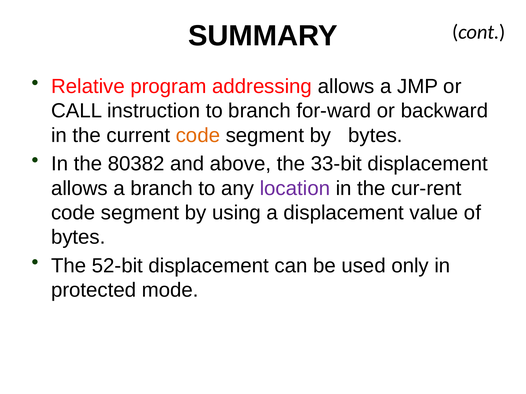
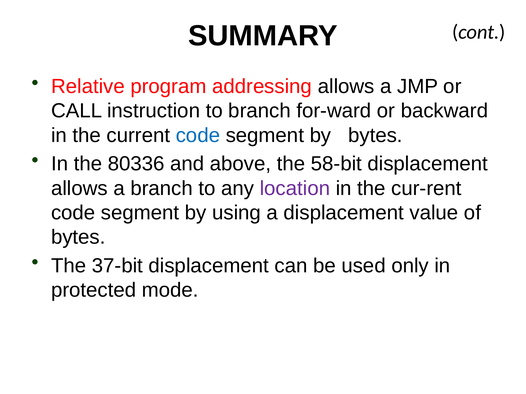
code colour: orange -> blue (198, 135)
80382: 80382 -> 80336 (136, 164)
33-bit: 33-bit -> 58-bit (336, 164)
52-bit: 52-bit -> 37-bit (117, 266)
